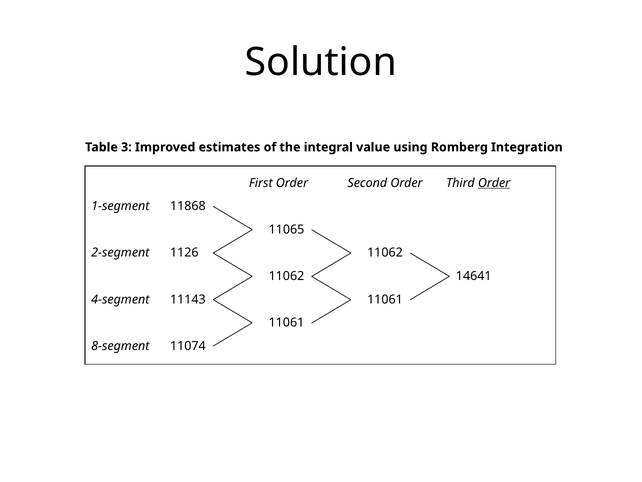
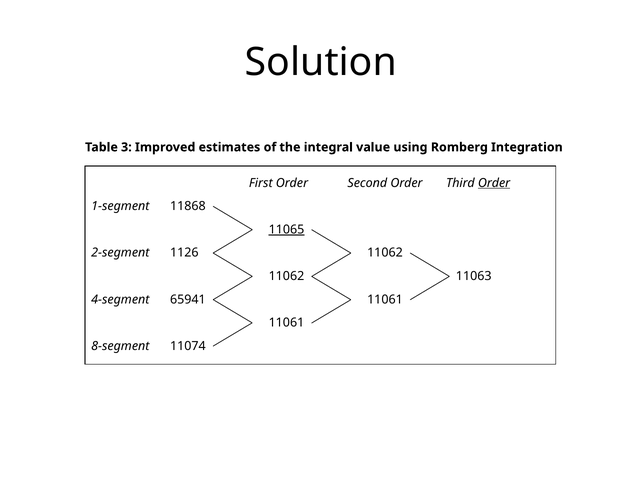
11065 underline: none -> present (286, 229)
14641: 14641 -> 11063 (474, 276)
11143: 11143 -> 65941 (188, 299)
